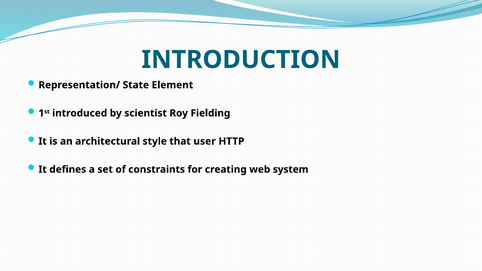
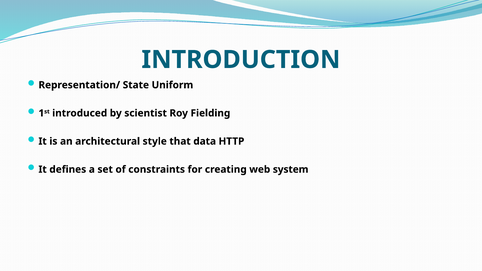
Element: Element -> Uniform (172, 85)
user: user -> data (205, 141)
